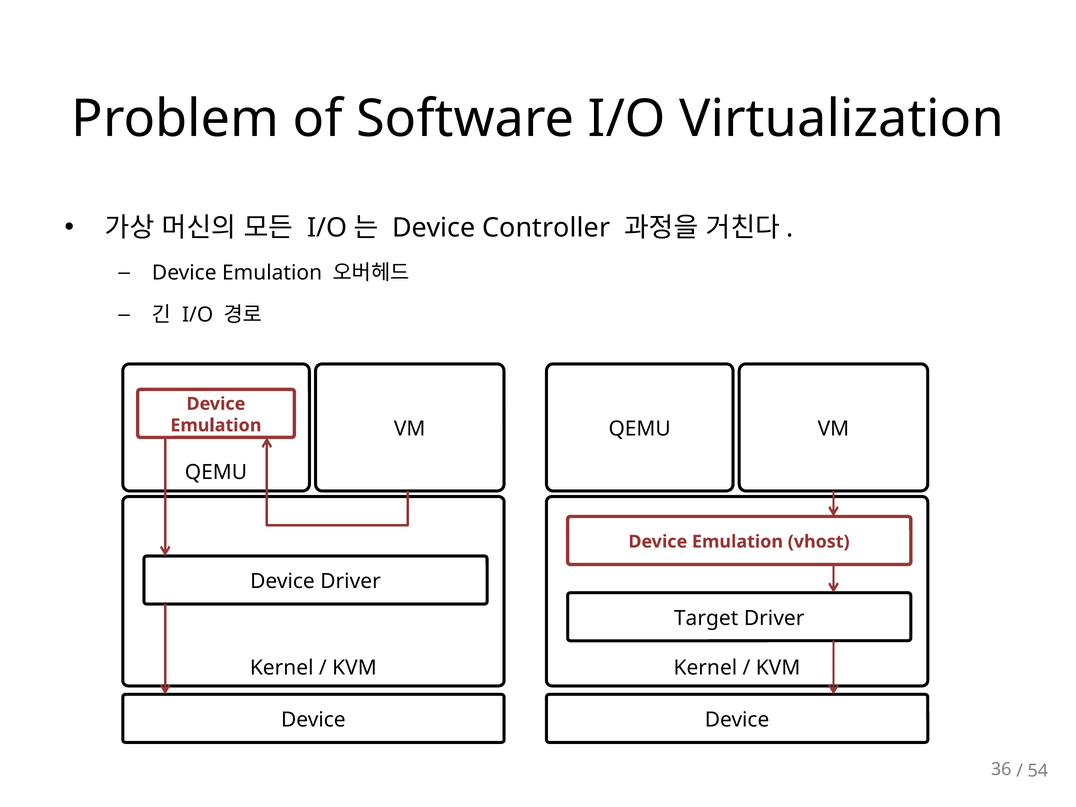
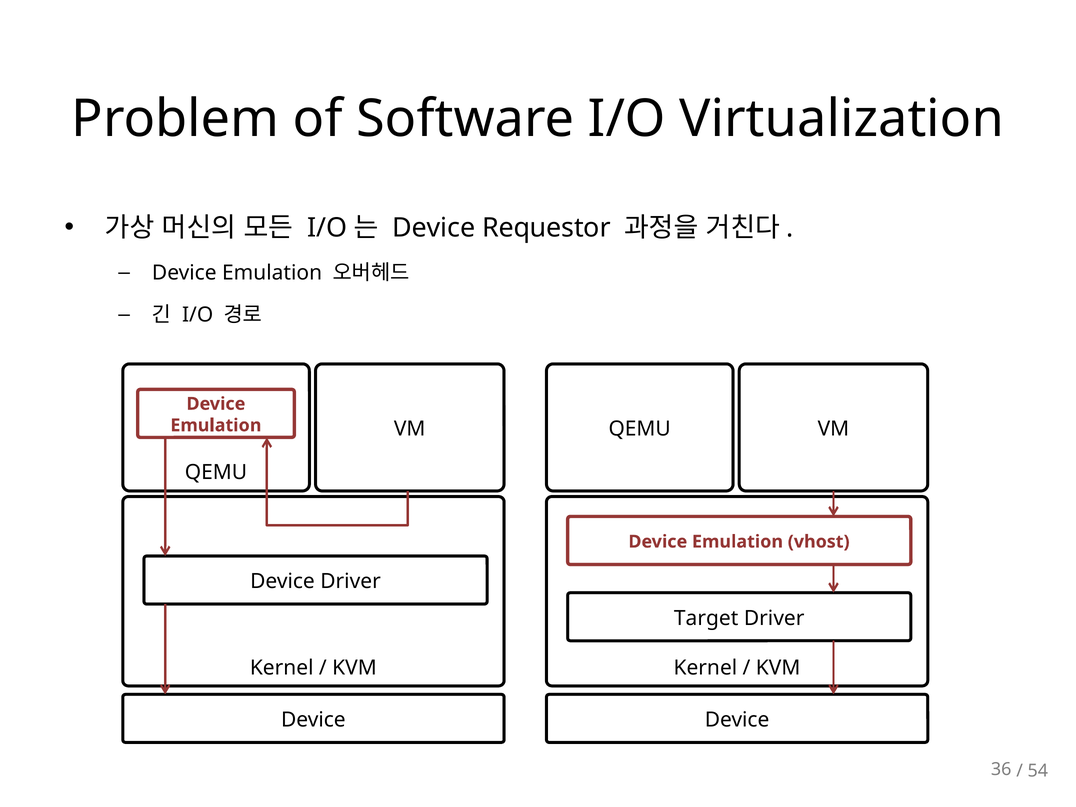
Controller: Controller -> Requestor (546, 228)
